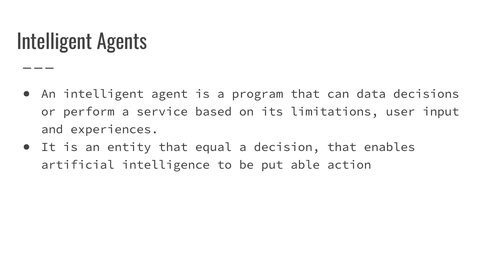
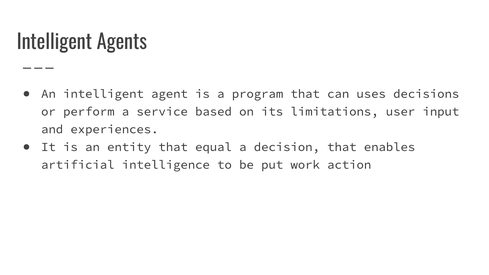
data: data -> uses (371, 94)
able: able -> work (305, 165)
